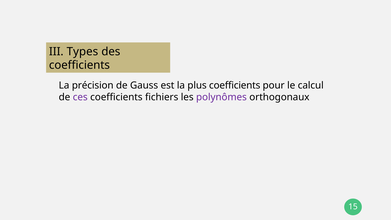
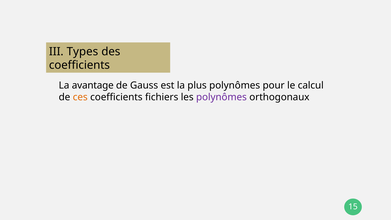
précision: précision -> avantage (93, 85)
plus coefficients: coefficients -> polynômes (235, 85)
ces colour: purple -> orange (80, 97)
